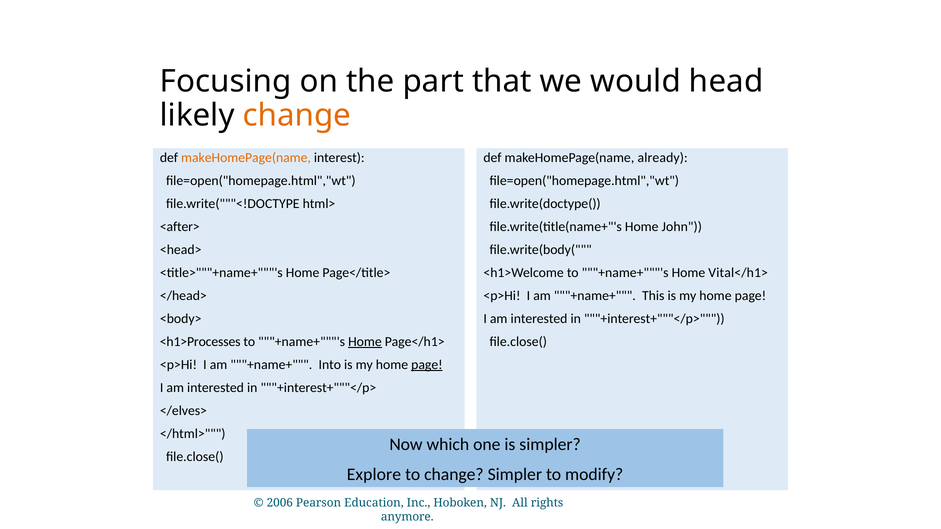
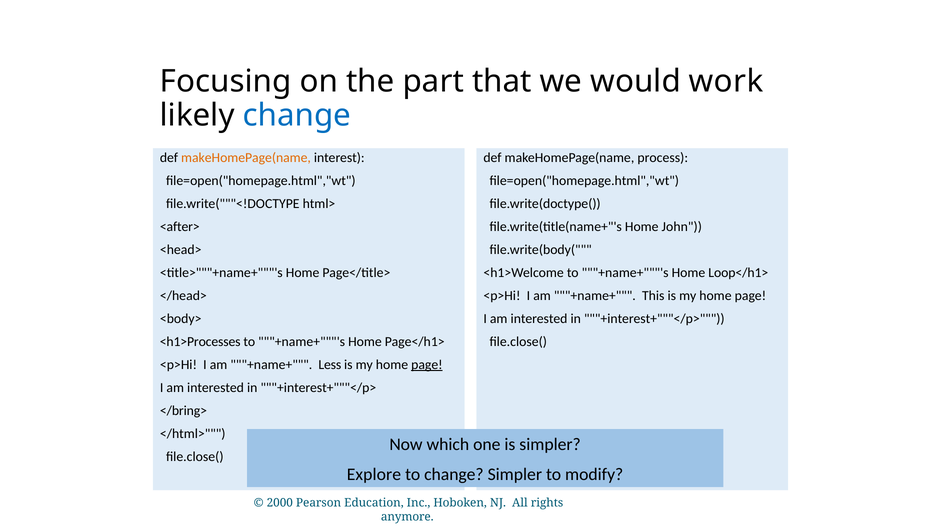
head: head -> work (726, 81)
change colour: orange -> blue (297, 115)
already: already -> process (663, 158)
Vital</h1>: Vital</h1> -> Loop</h1> (738, 273)
Home underline: present -> none (365, 342)
Into: Into -> Less (330, 365)
</elves>: </elves> -> </bring> (183, 411)
2006: 2006 -> 2000 (280, 503)
